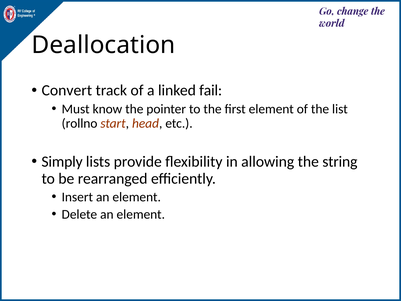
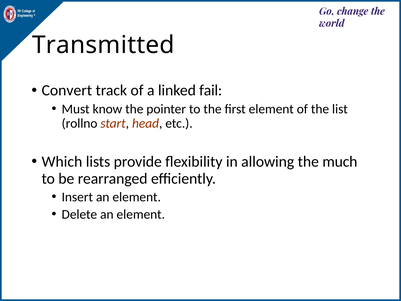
Deallocation: Deallocation -> Transmitted (103, 45)
Simply: Simply -> Which (62, 162)
string: string -> much (340, 162)
